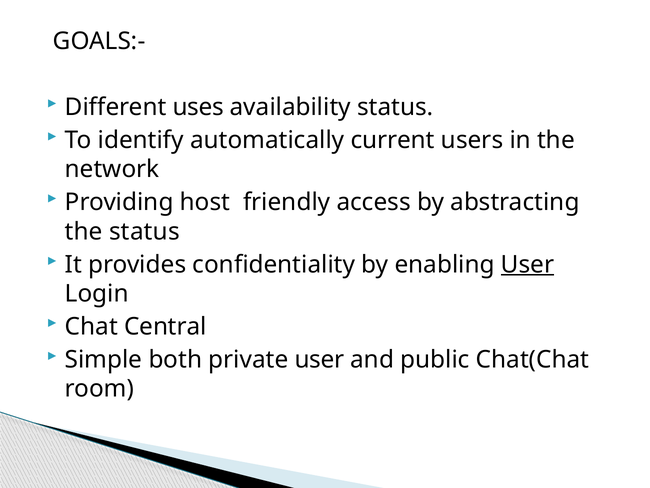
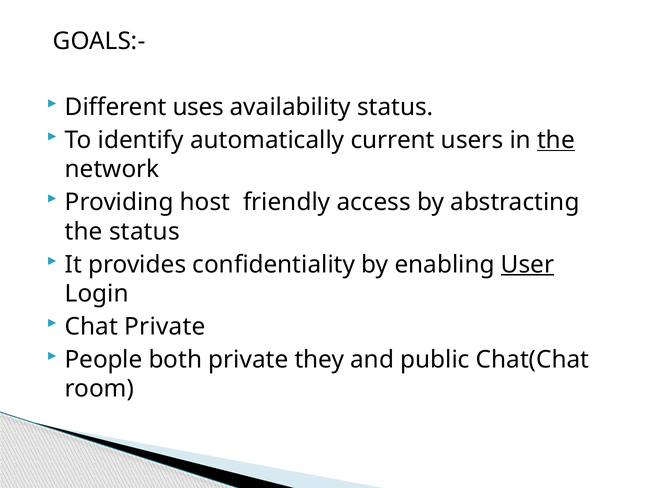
the underline: none -> present (556, 140)
Chat Central: Central -> Private (165, 326)
Simple: Simple -> People (104, 359)
private user: user -> they (319, 359)
